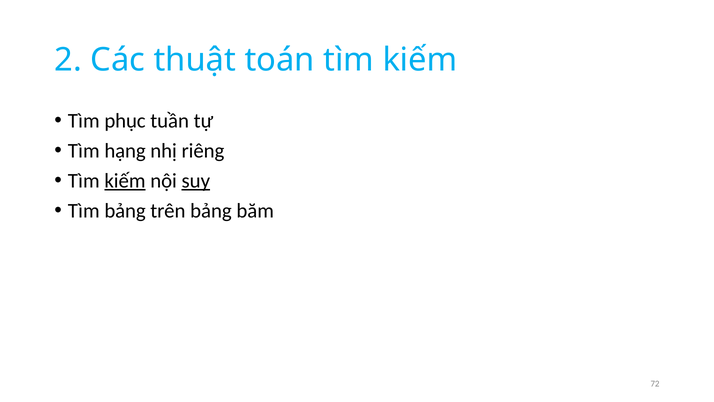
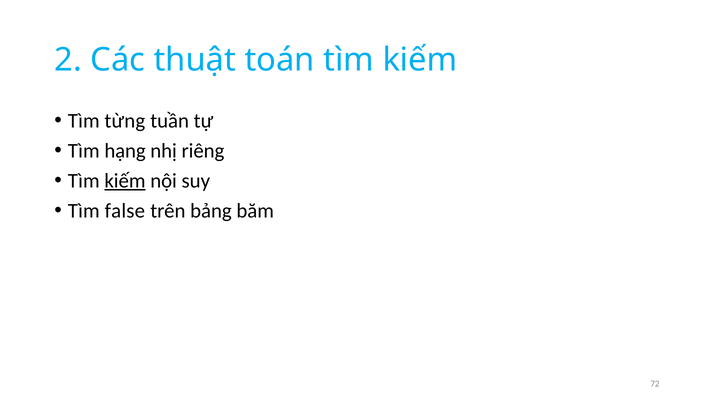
phục: phục -> từng (125, 121)
suy underline: present -> none (196, 181)
Tìm bảng: bảng -> false (125, 211)
